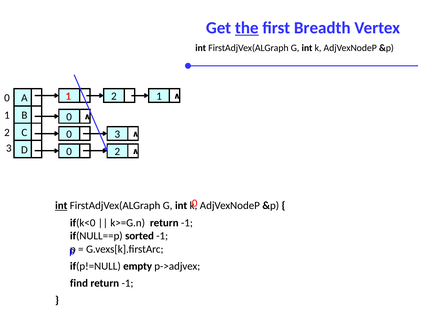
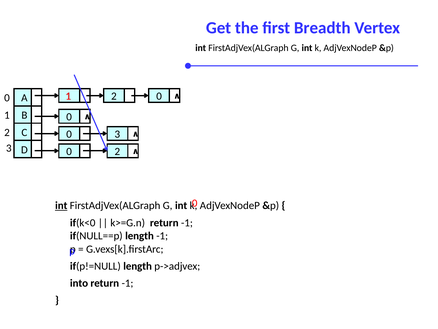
the underline: present -> none (247, 28)
2 1: 1 -> 0 (159, 96)
if(NULL==p sorted: sorted -> length (139, 236)
if(p!=NULL empty: empty -> length (138, 266)
find: find -> into (79, 283)
